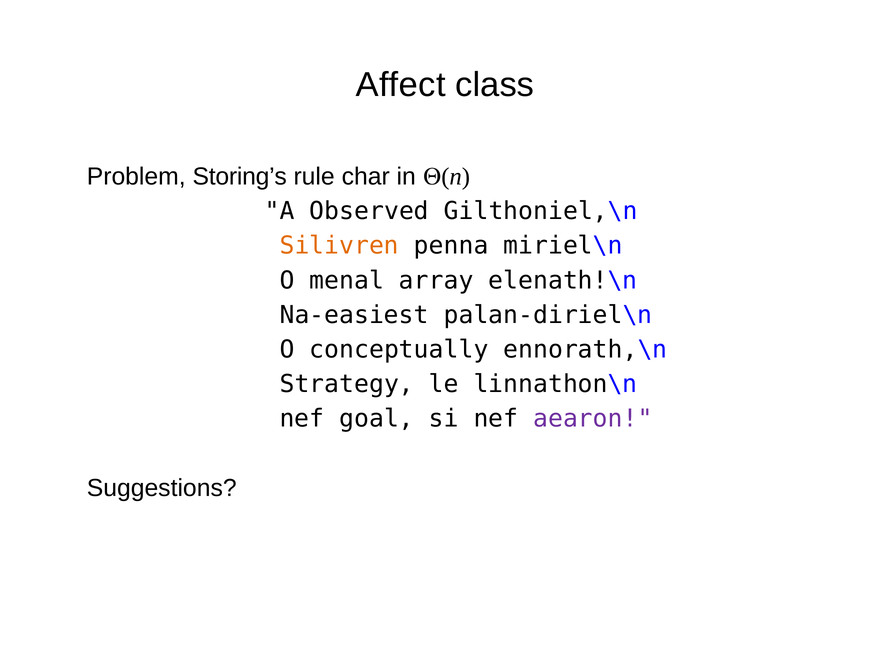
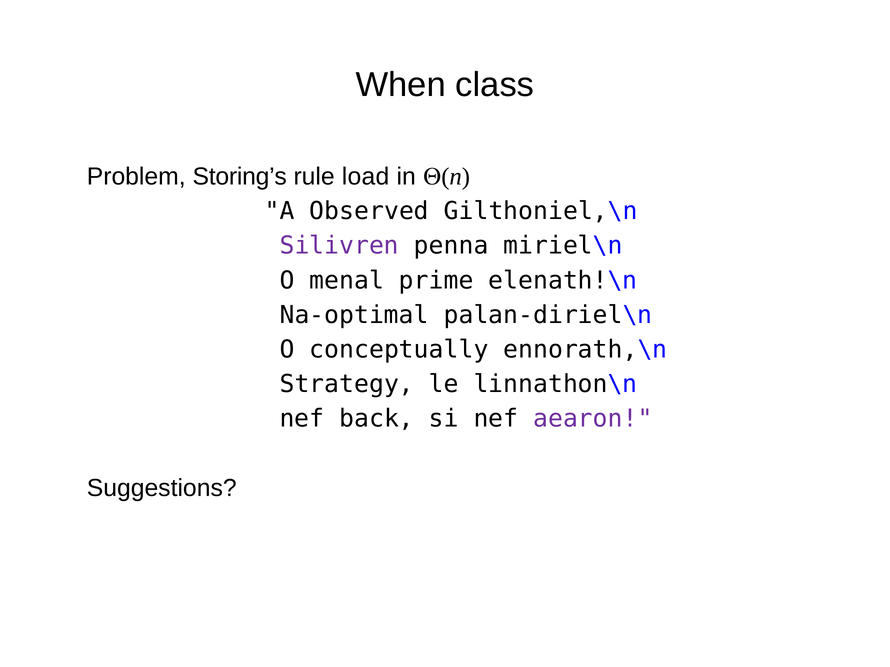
Affect: Affect -> When (401, 85)
char: char -> load (366, 177)
Silivren colour: orange -> purple (339, 246)
array: array -> prime (436, 281)
Na-easiest: Na-easiest -> Na-optimal (354, 315)
goal: goal -> back (377, 419)
